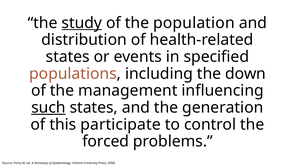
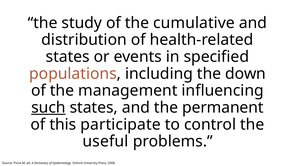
study underline: present -> none (82, 23)
population: population -> cumulative (194, 23)
generation: generation -> permanent (223, 107)
forced: forced -> useful (105, 141)
